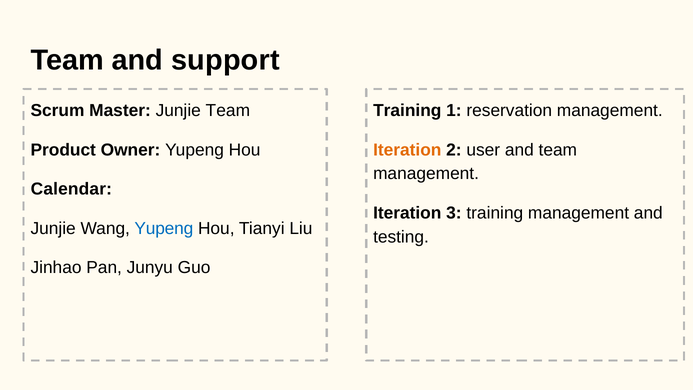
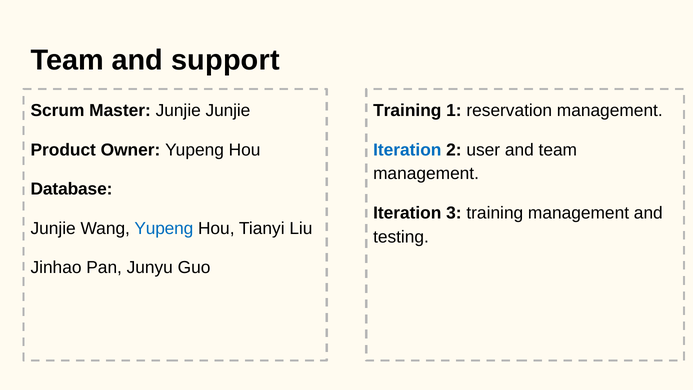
Junjie Team: Team -> Junjie (228, 110)
Iteration colour: orange -> blue (407, 150)
Calendar: Calendar -> Database (71, 189)
